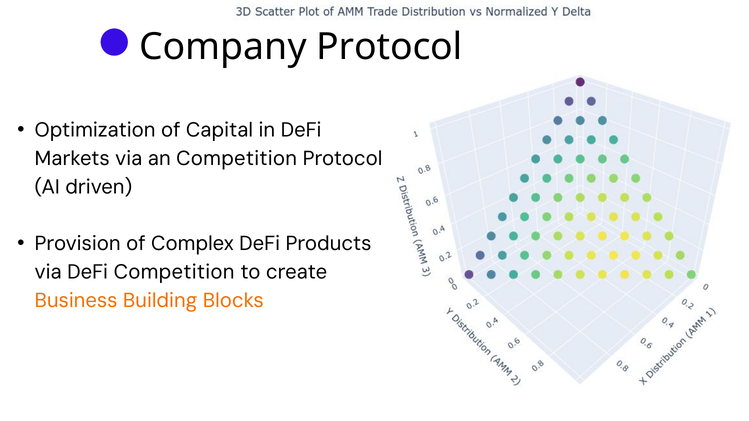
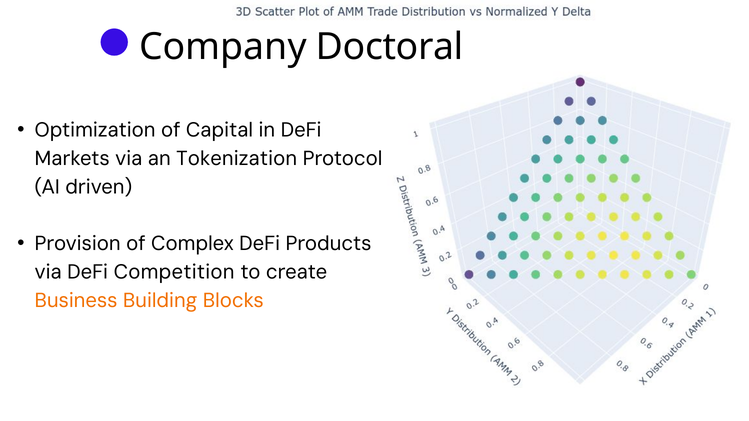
Company Protocol: Protocol -> Doctoral (390, 47)
an Competition: Competition -> Tokenization (237, 158)
